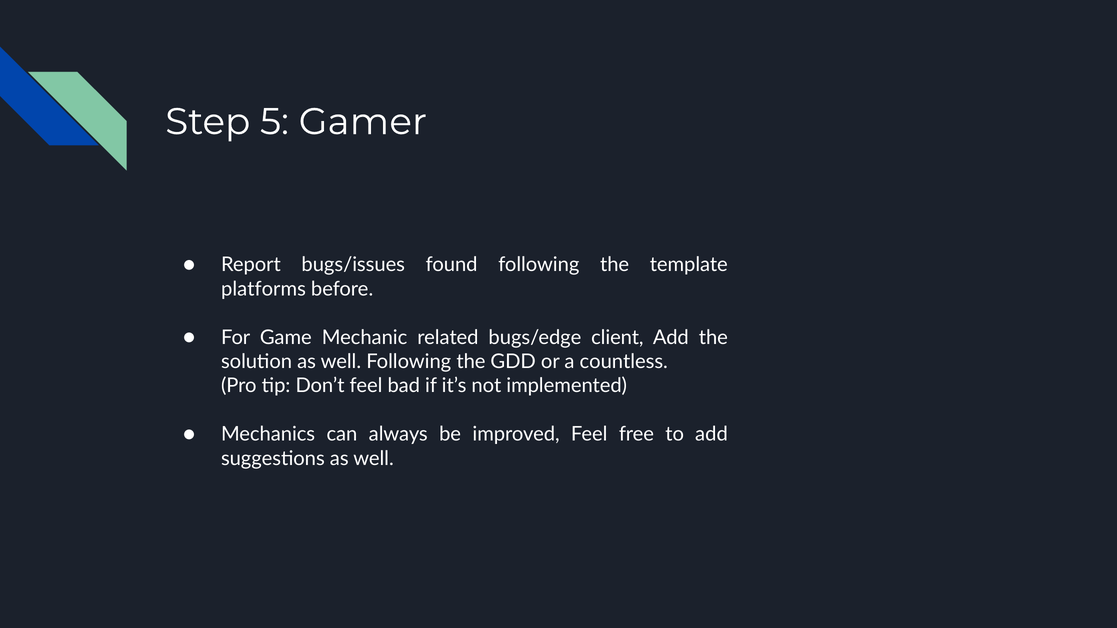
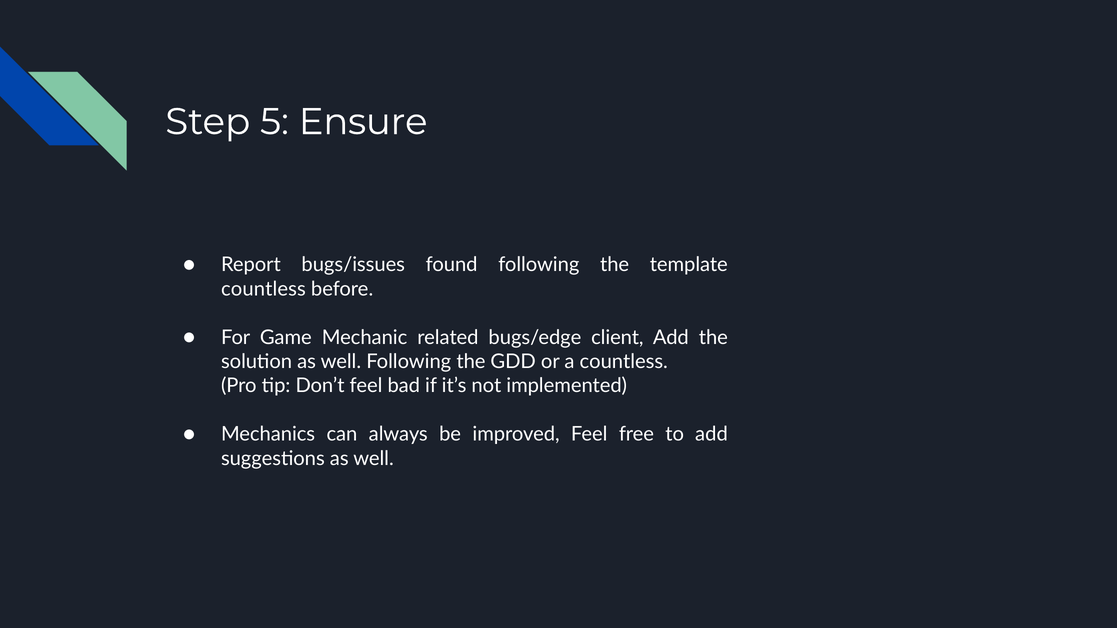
Gamer: Gamer -> Ensure (363, 122)
platforms: platforms -> countless (263, 289)
